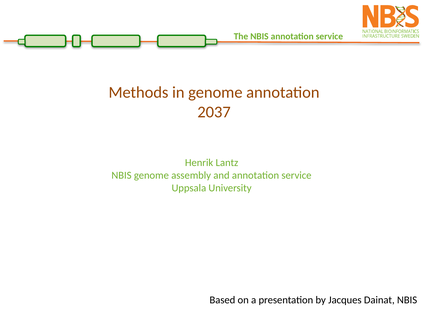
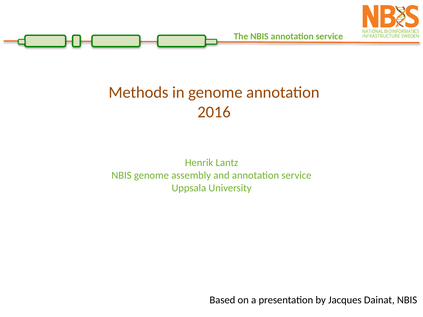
2037: 2037 -> 2016 (214, 112)
